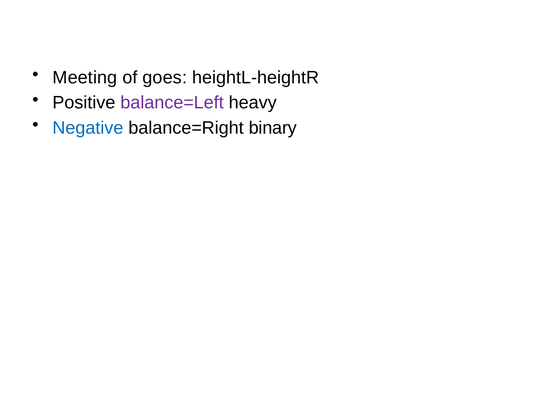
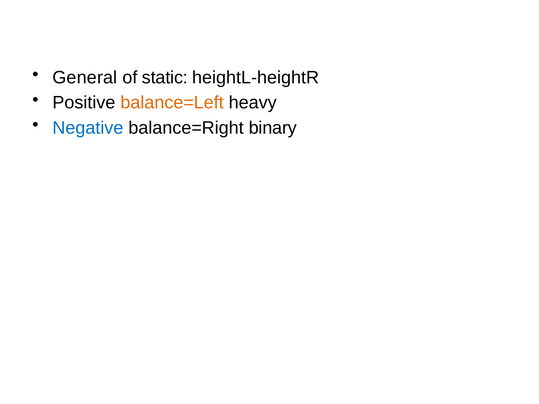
Meeting: Meeting -> General (85, 78)
goes: goes -> static (165, 78)
balance=Left colour: purple -> orange (172, 103)
